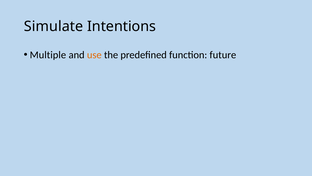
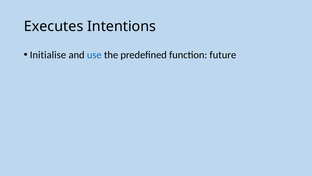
Simulate: Simulate -> Executes (54, 26)
Multiple: Multiple -> Initialise (48, 55)
use colour: orange -> blue (94, 55)
